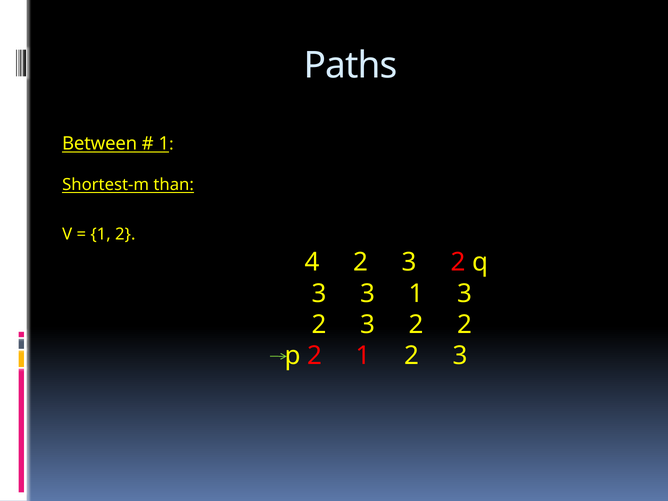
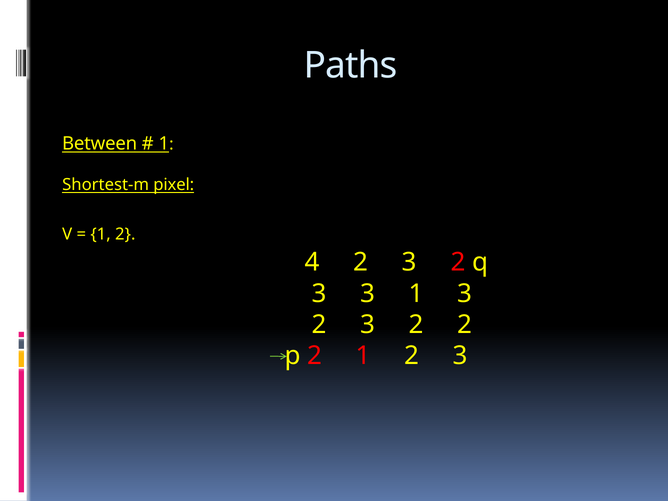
than: than -> pixel (174, 185)
